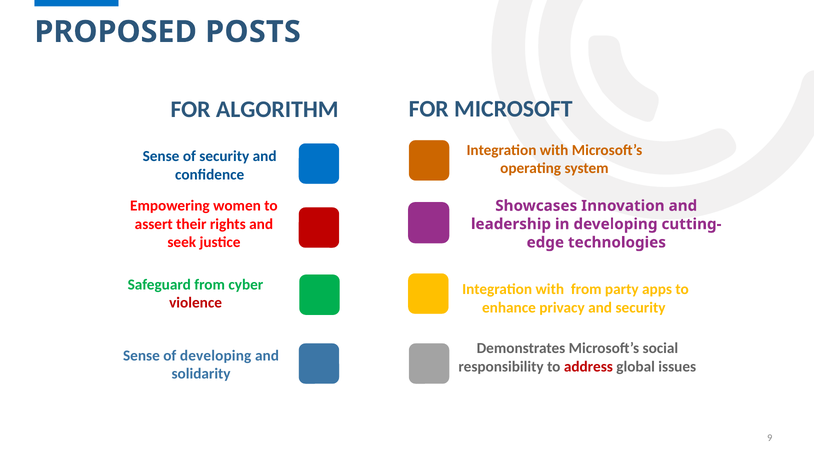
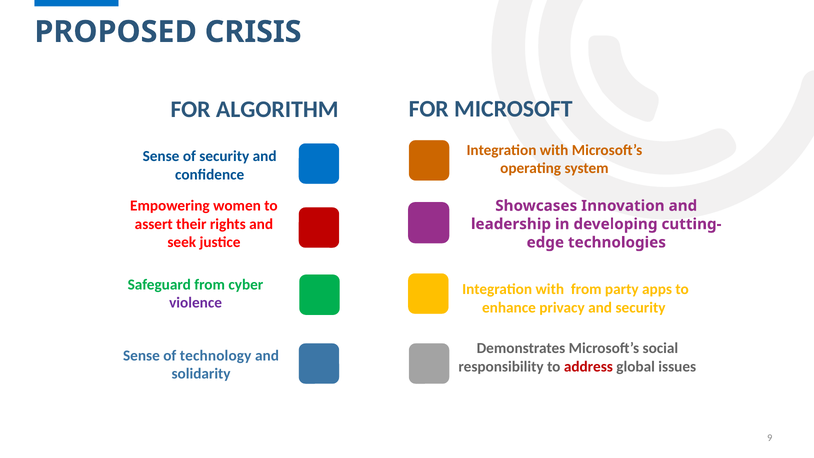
POSTS: POSTS -> CRISIS (253, 32)
violence colour: red -> purple (196, 303)
of developing: developing -> technology (216, 355)
